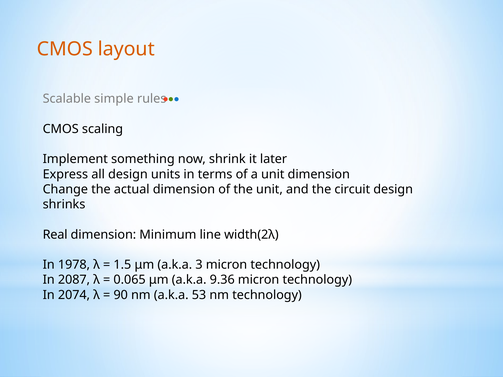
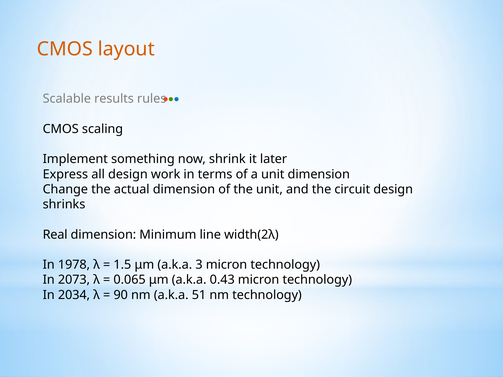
simple: simple -> results (114, 99)
units: units -> work (166, 174)
2087: 2087 -> 2073 (74, 280)
9.36: 9.36 -> 0.43 (222, 280)
2074: 2074 -> 2034 (74, 295)
53: 53 -> 51 (199, 295)
